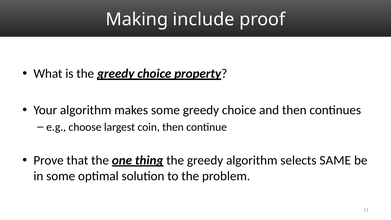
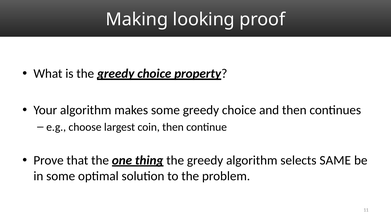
include: include -> looking (204, 20)
